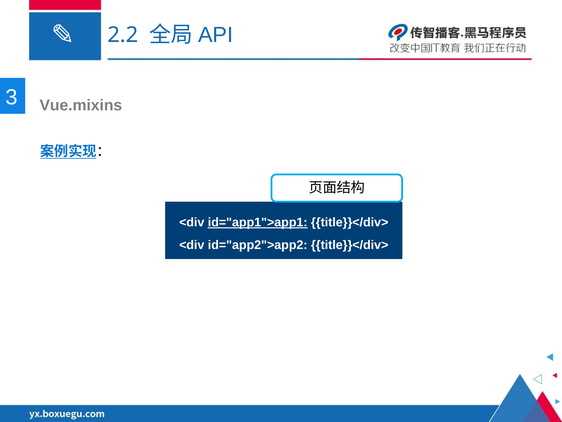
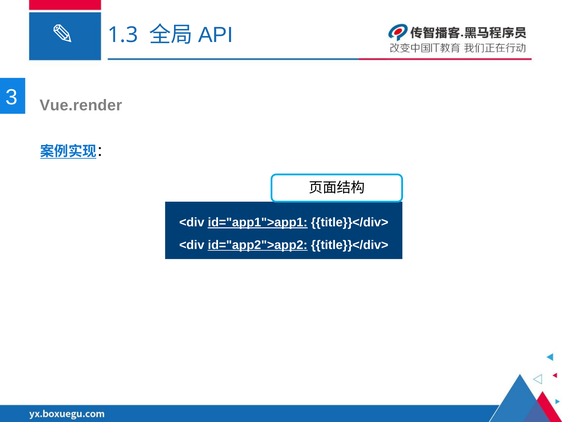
2.2: 2.2 -> 1.3 (123, 35)
Vue.mixins: Vue.mixins -> Vue.render (81, 105)
id="app2">app2 underline: none -> present (258, 245)
